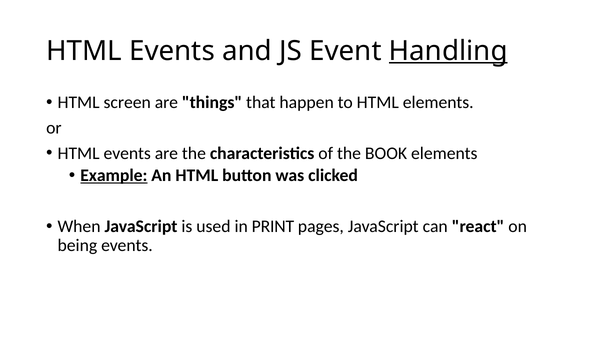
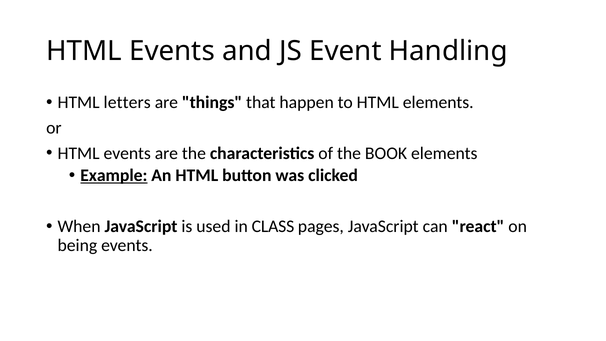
Handling underline: present -> none (448, 51)
screen: screen -> letters (127, 102)
PRINT: PRINT -> CLASS (273, 226)
